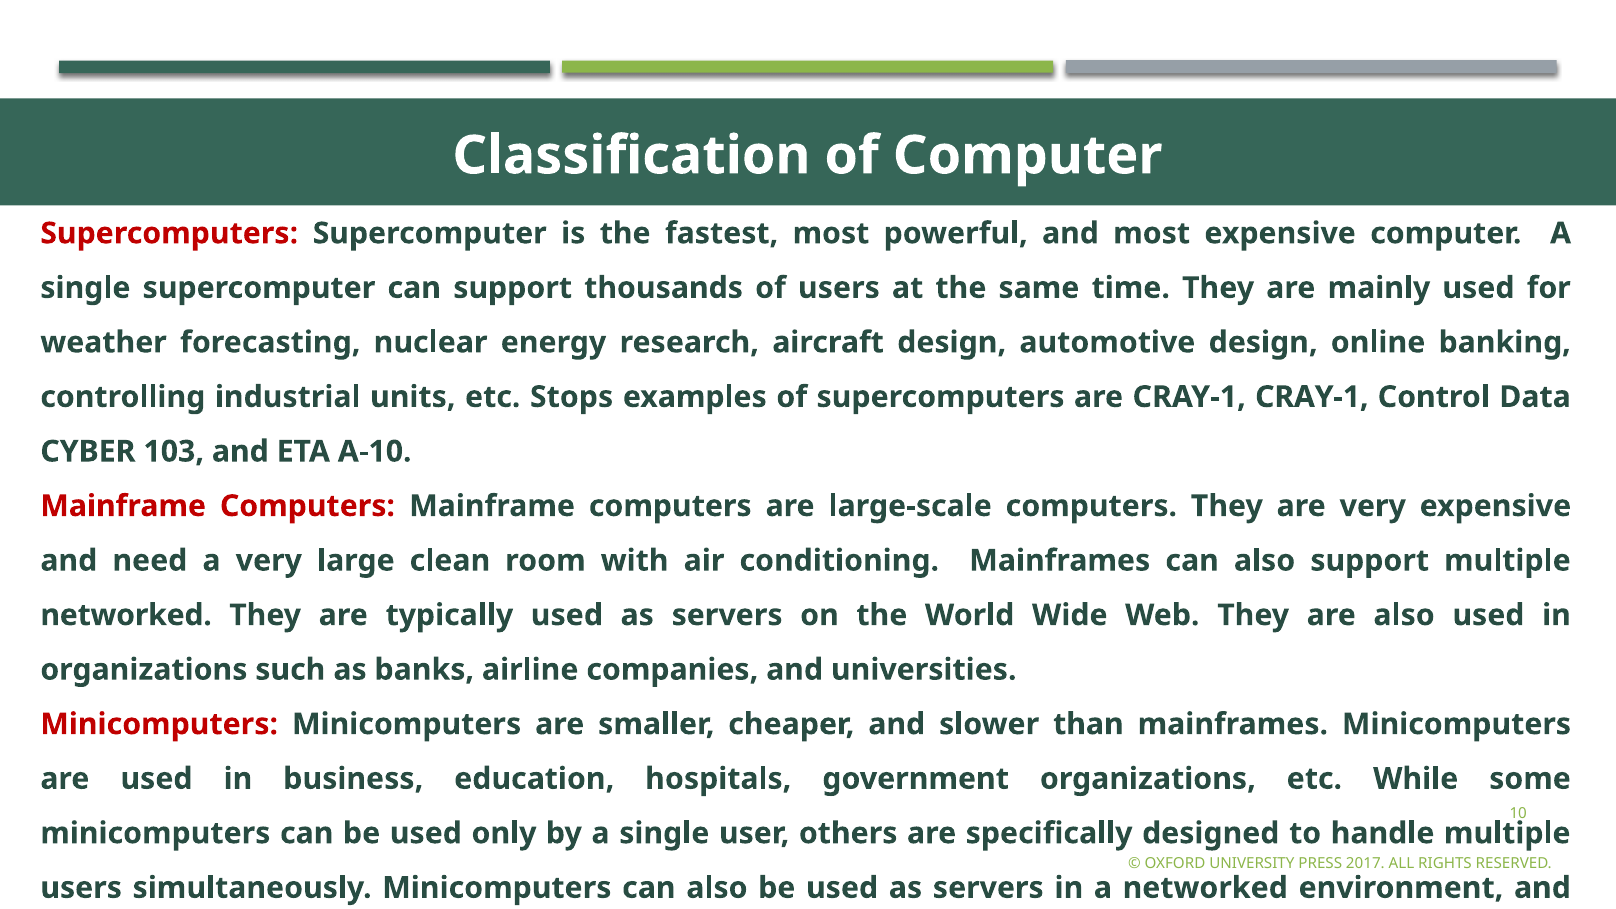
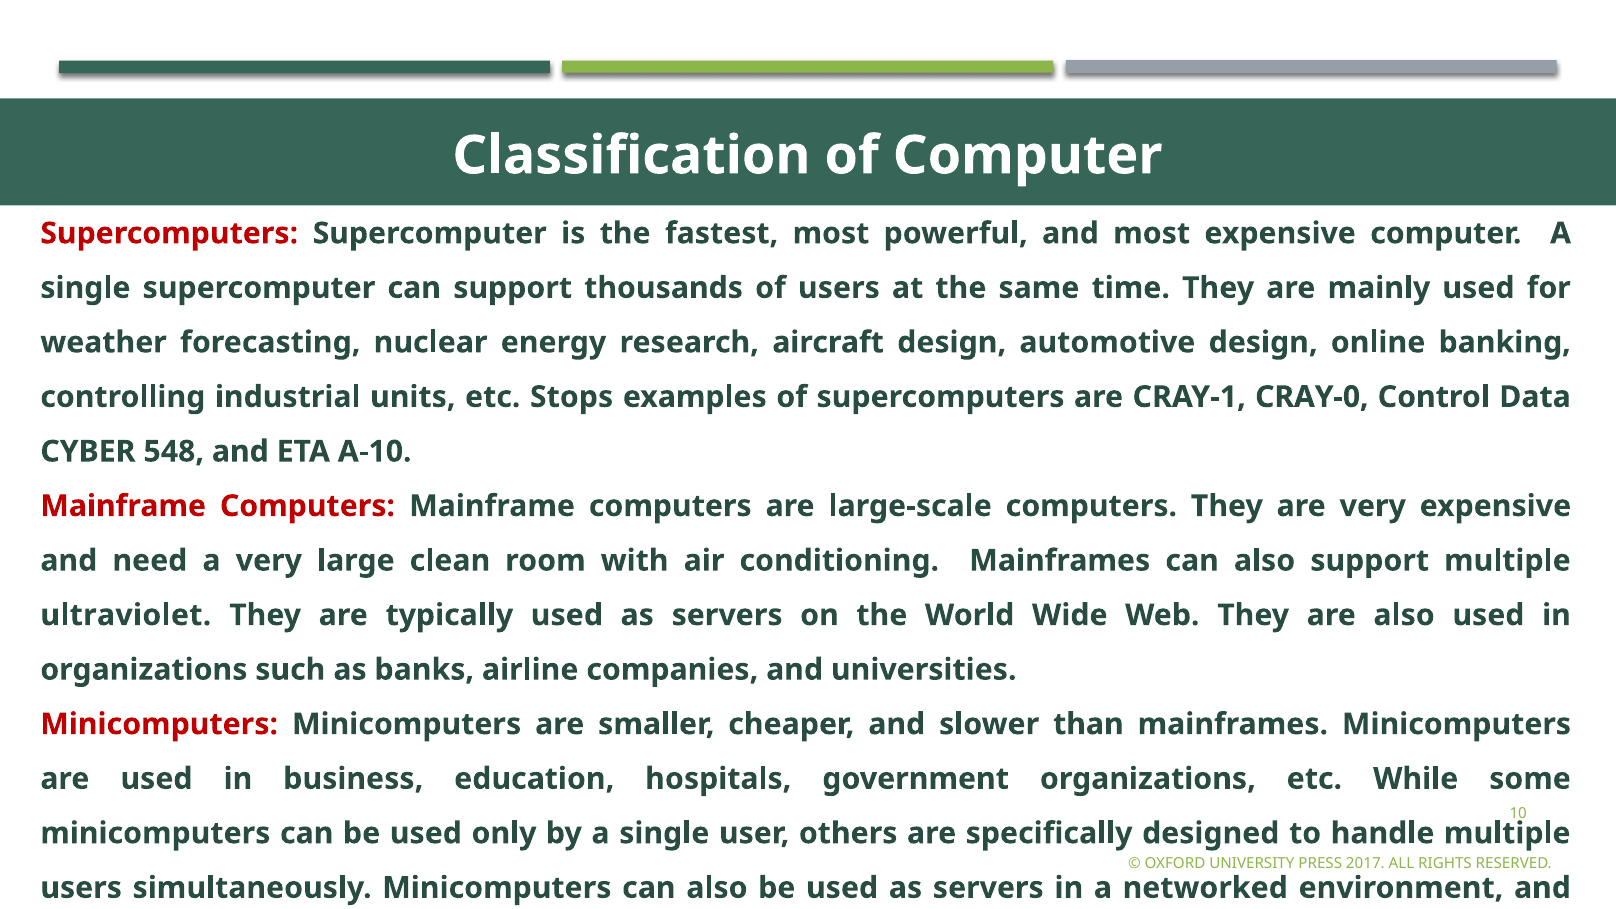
CRAY-1 CRAY-1: CRAY-1 -> CRAY-0 (1312, 397)
103: 103 -> 548 (174, 452)
networked: networked -> ultraviolet (126, 615)
